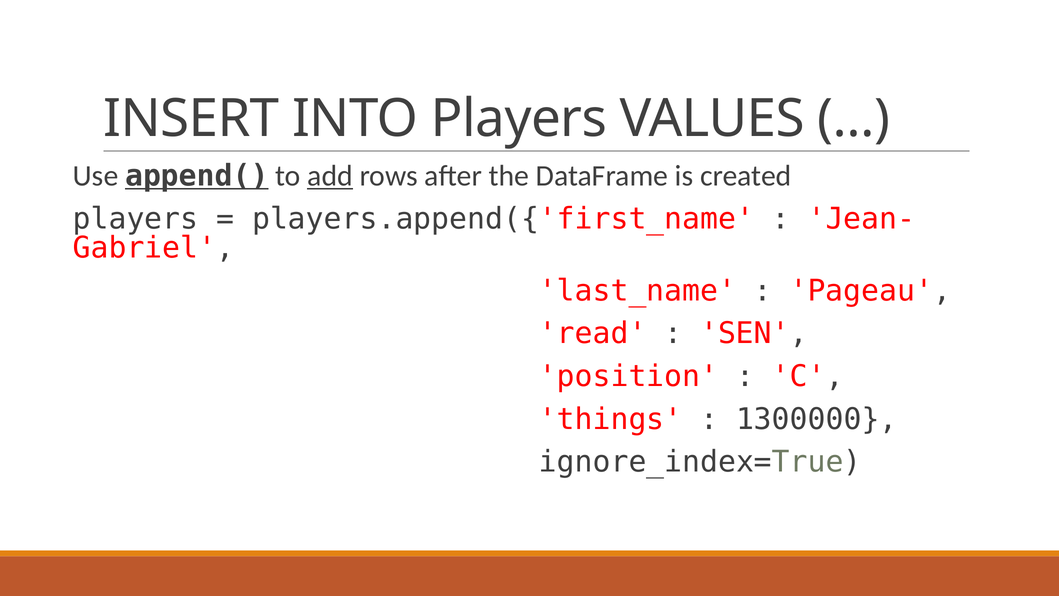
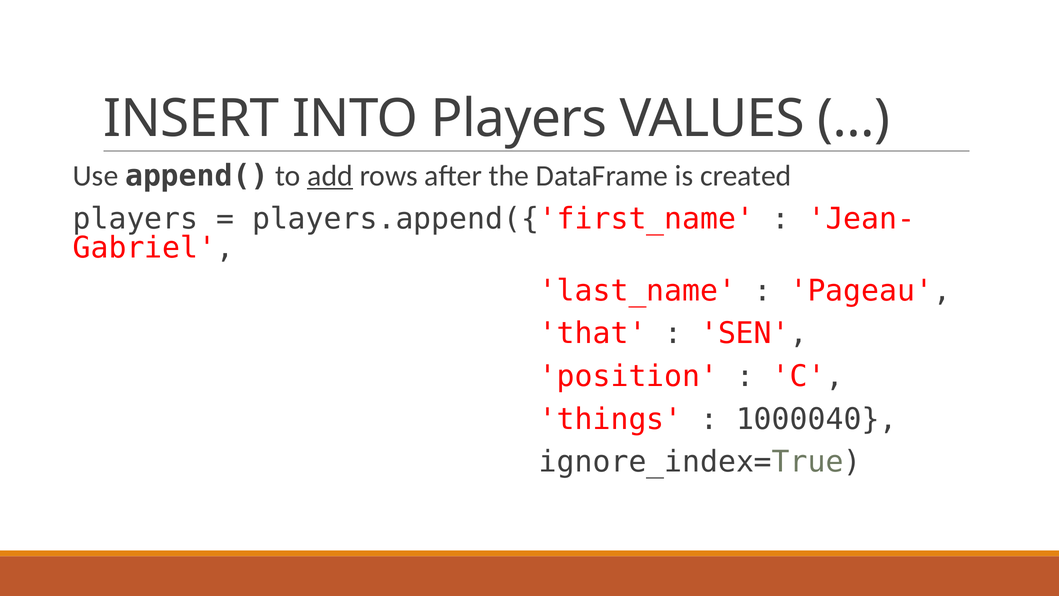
append( underline: present -> none (197, 176)
read: read -> that (593, 333)
1300000: 1300000 -> 1000040 (817, 419)
